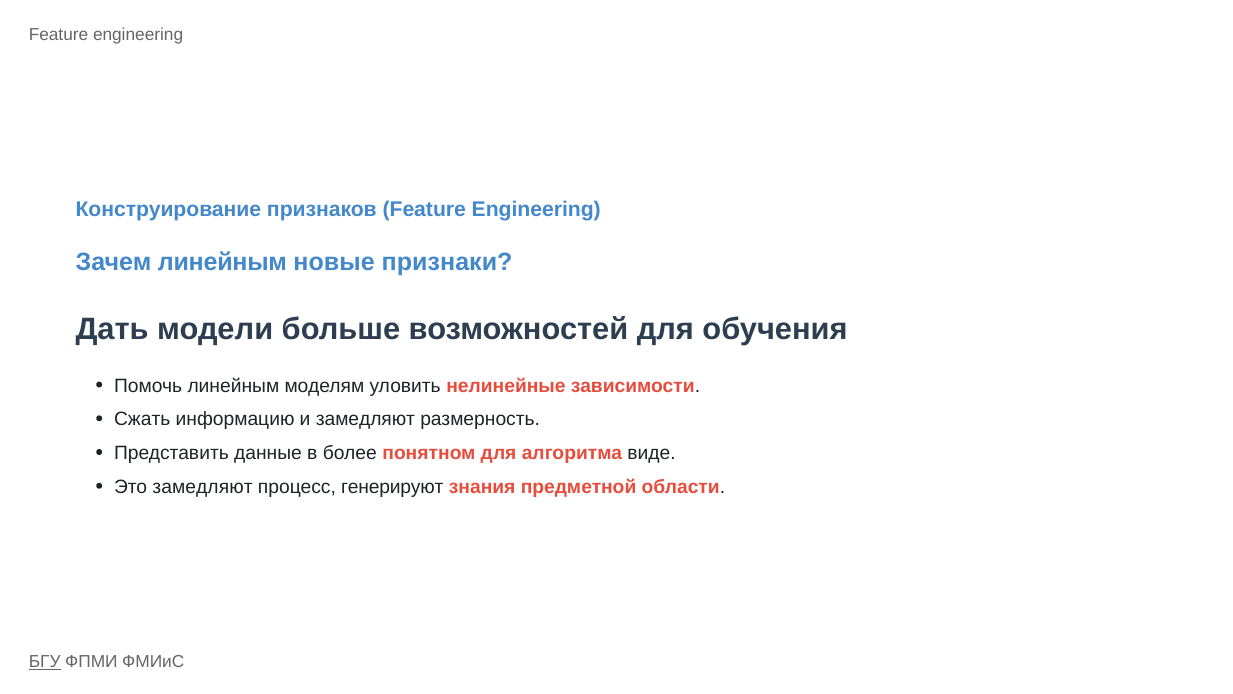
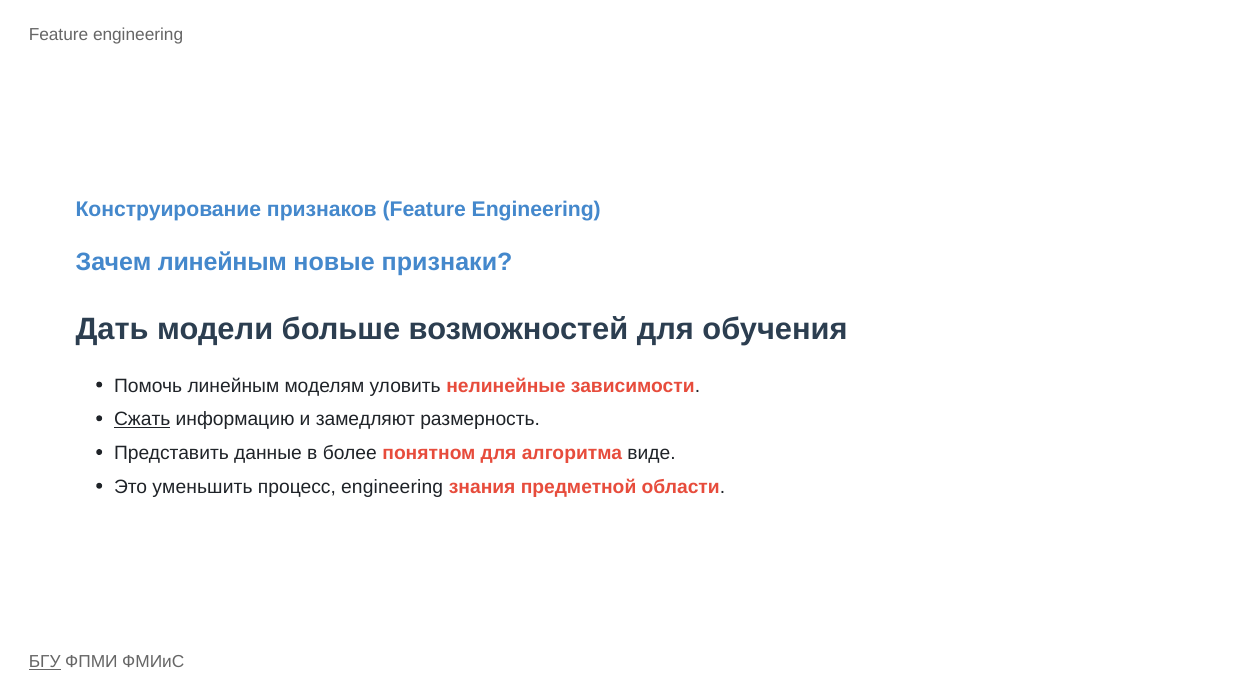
Сжать underline: none -> present (142, 419)
Это замедляют: замедляют -> уменьшить (203, 487)
процесс генерируют: генерируют -> engineering (392, 487)
